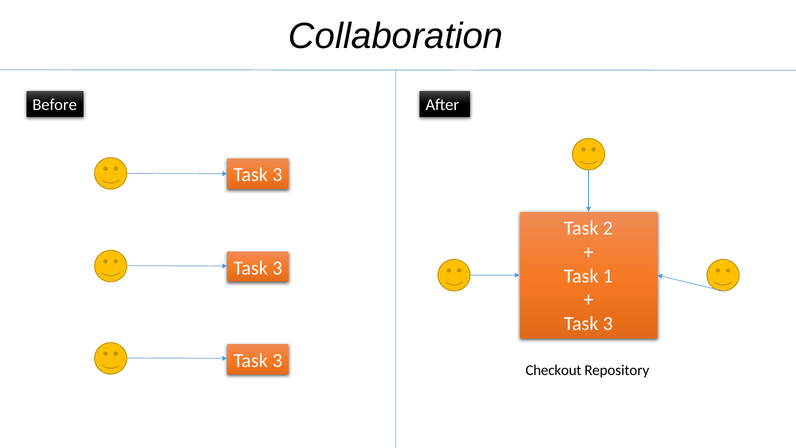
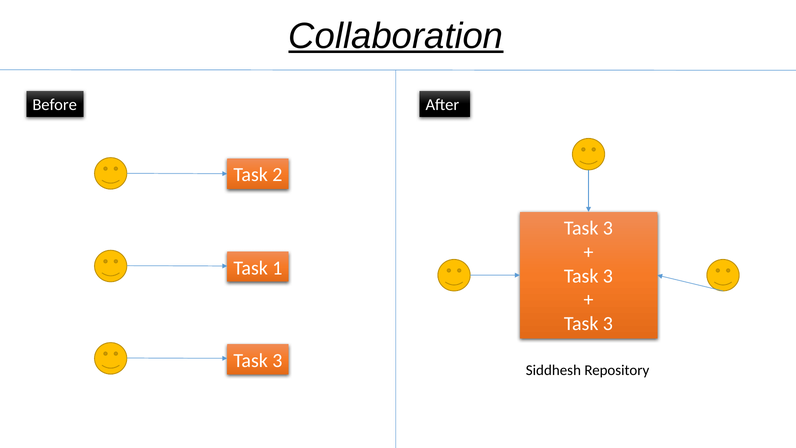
Collaboration underline: none -> present (396, 36)
3: 3 -> 2 (277, 175)
2: 2 -> 3 (608, 228)
3: 3 -> 1 (277, 268)
1: 1 -> 3 (608, 276)
Checkout: Checkout -> Siddhesh (553, 370)
